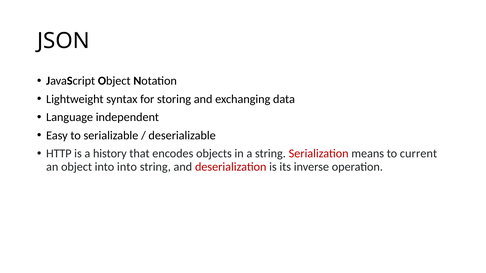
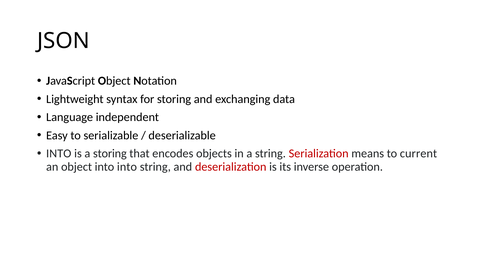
HTTP: HTTP -> INTO (59, 154)
a history: history -> storing (110, 154)
